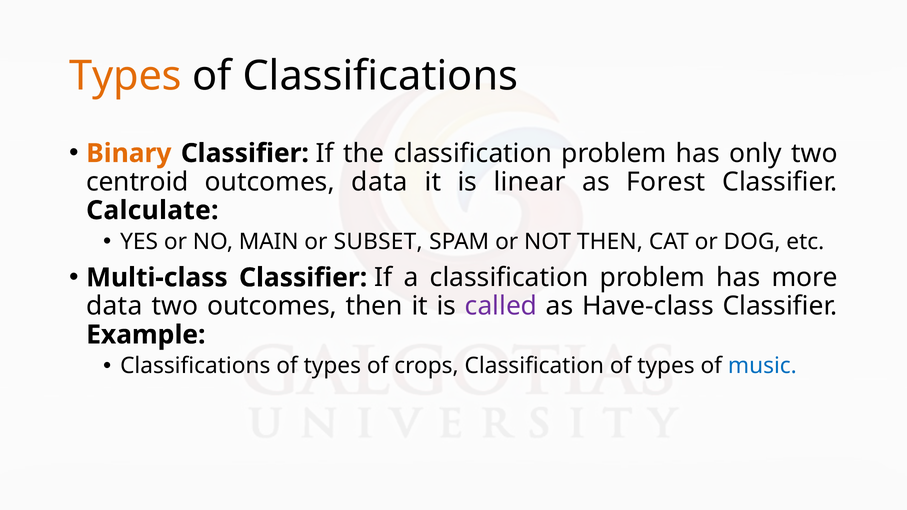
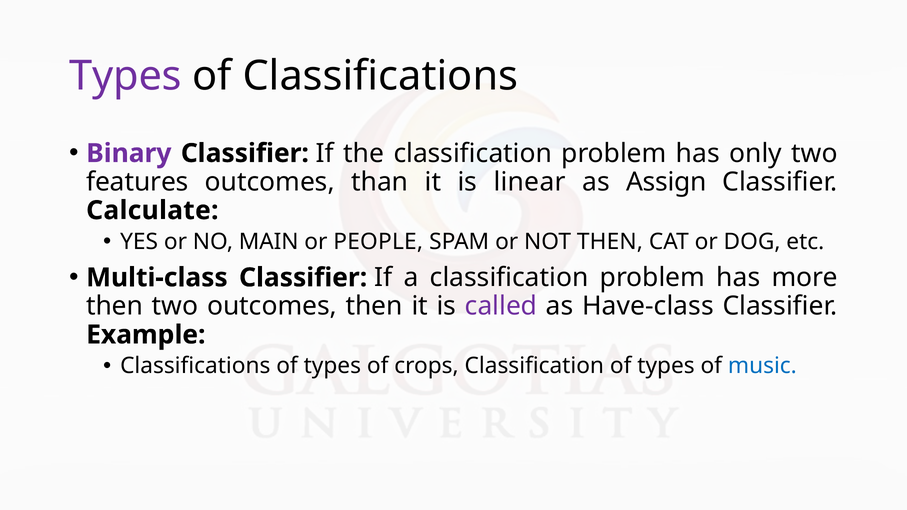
Types colour: orange -> purple (125, 76)
Binary colour: orange -> purple (129, 153)
centroid: centroid -> features (137, 182)
outcomes data: data -> than (380, 182)
Forest: Forest -> Assign (666, 182)
SUBSET: SUBSET -> PEOPLE (378, 242)
data: data -> then (115, 306)
